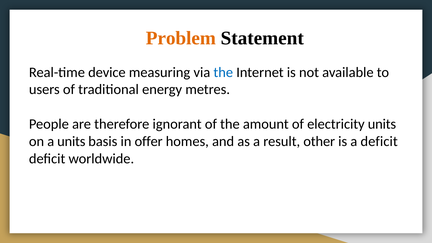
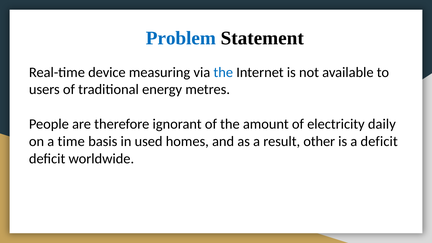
Problem colour: orange -> blue (181, 38)
electricity units: units -> daily (382, 124)
a units: units -> time (71, 141)
offer: offer -> used (149, 141)
